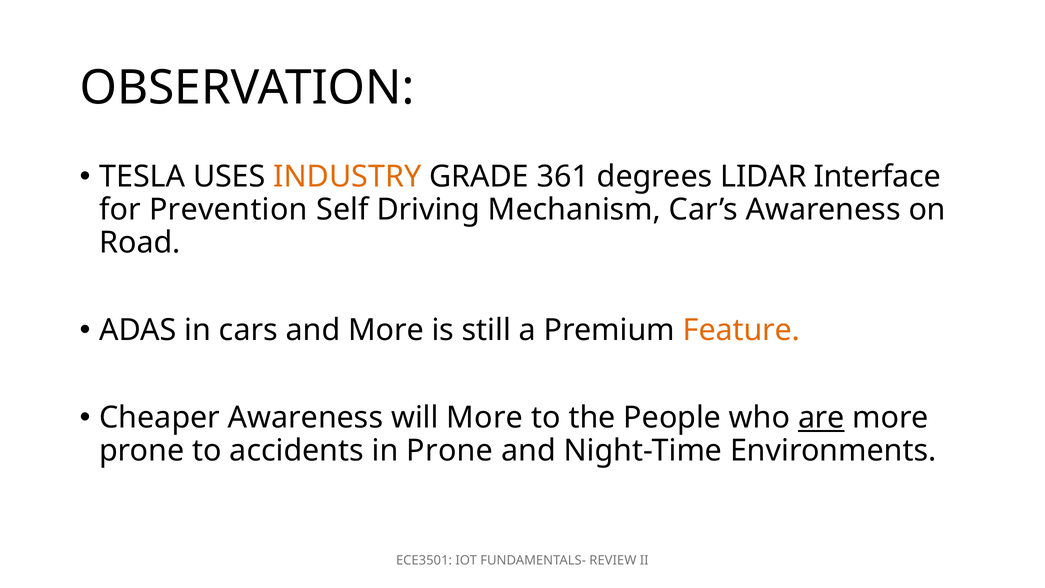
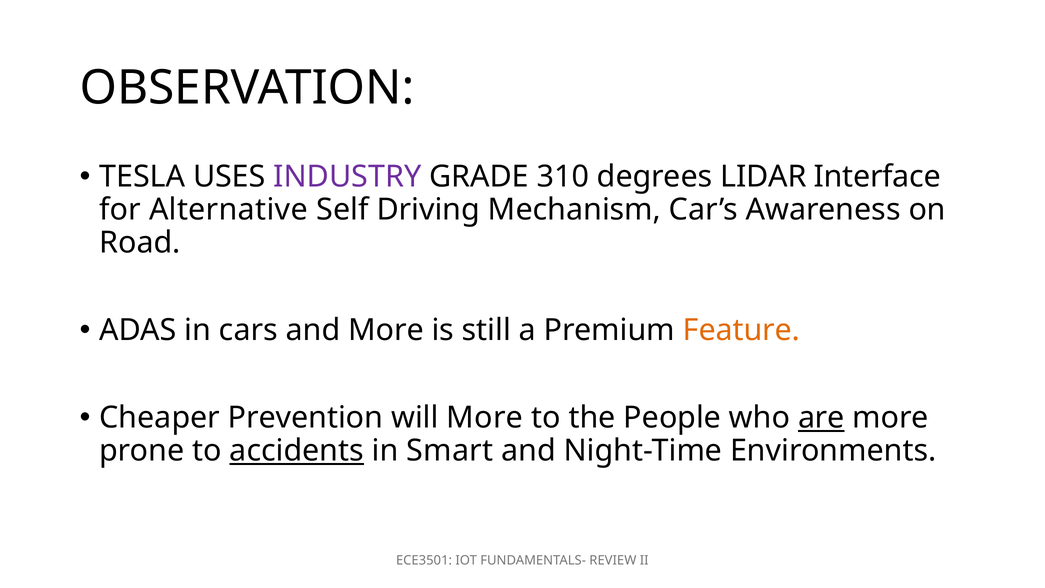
INDUSTRY colour: orange -> purple (347, 177)
361: 361 -> 310 (563, 177)
Prevention: Prevention -> Alternative (228, 210)
Cheaper Awareness: Awareness -> Prevention (305, 418)
accidents underline: none -> present (297, 451)
in Prone: Prone -> Smart (450, 451)
